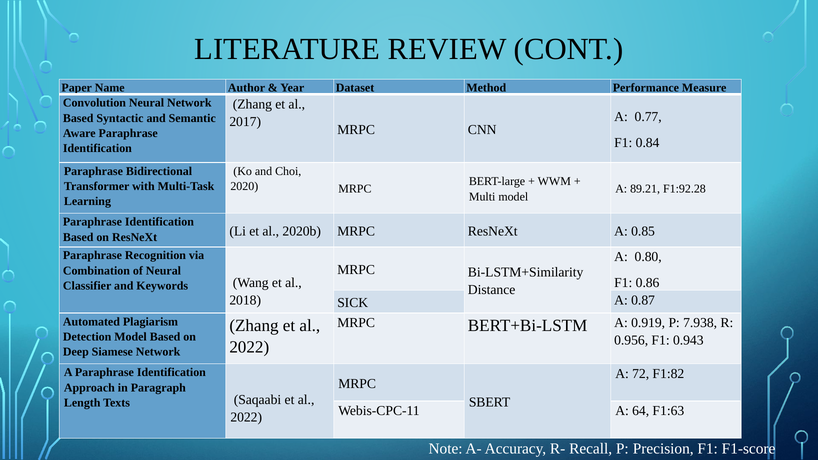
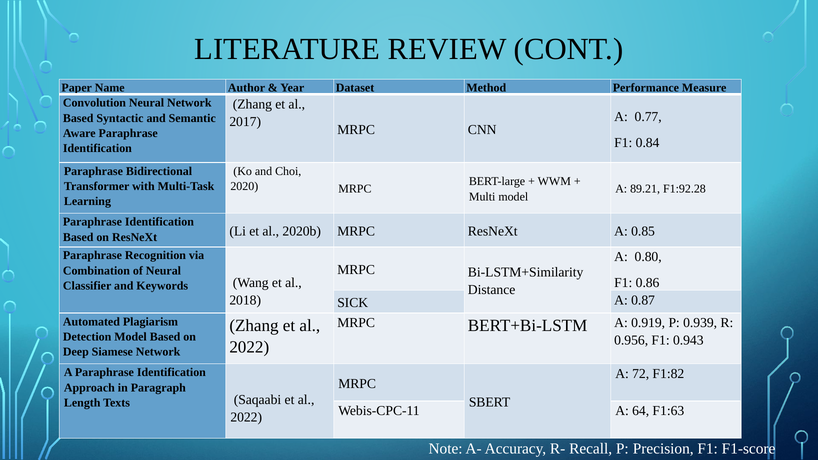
7.938: 7.938 -> 0.939 (700, 323)
